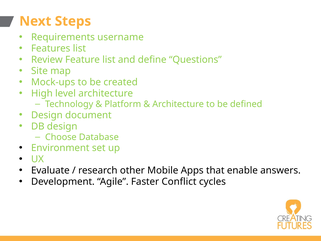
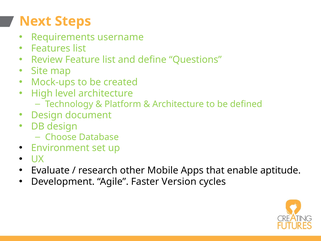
answers: answers -> aptitude (281, 170)
Conflict: Conflict -> Version (179, 182)
